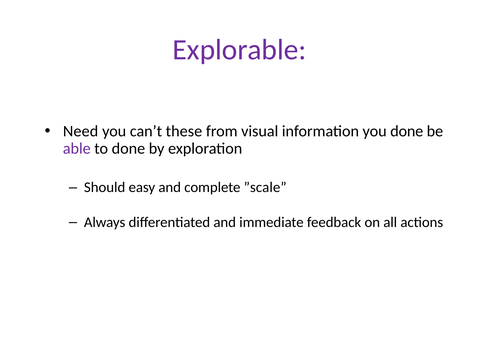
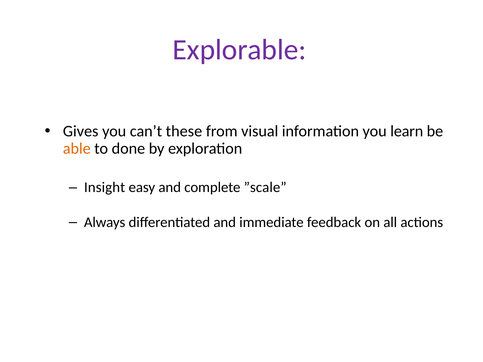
Need: Need -> Gives (81, 131)
you done: done -> learn (407, 131)
able colour: purple -> orange (77, 149)
Should: Should -> Insight (105, 188)
